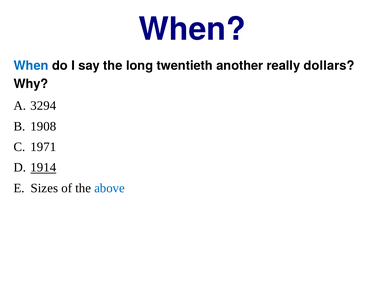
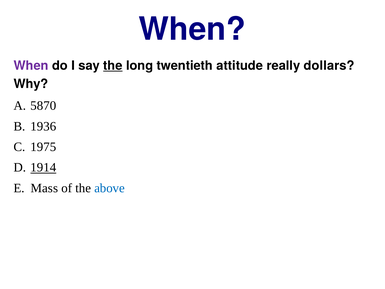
When colour: blue -> purple (31, 65)
the underline: none -> present (113, 65)
another: another -> attitude (240, 65)
3294: 3294 -> 5870 (43, 106)
1908: 1908 -> 1936 (43, 126)
1971: 1971 -> 1975 (43, 147)
Sizes: Sizes -> Mass (44, 188)
